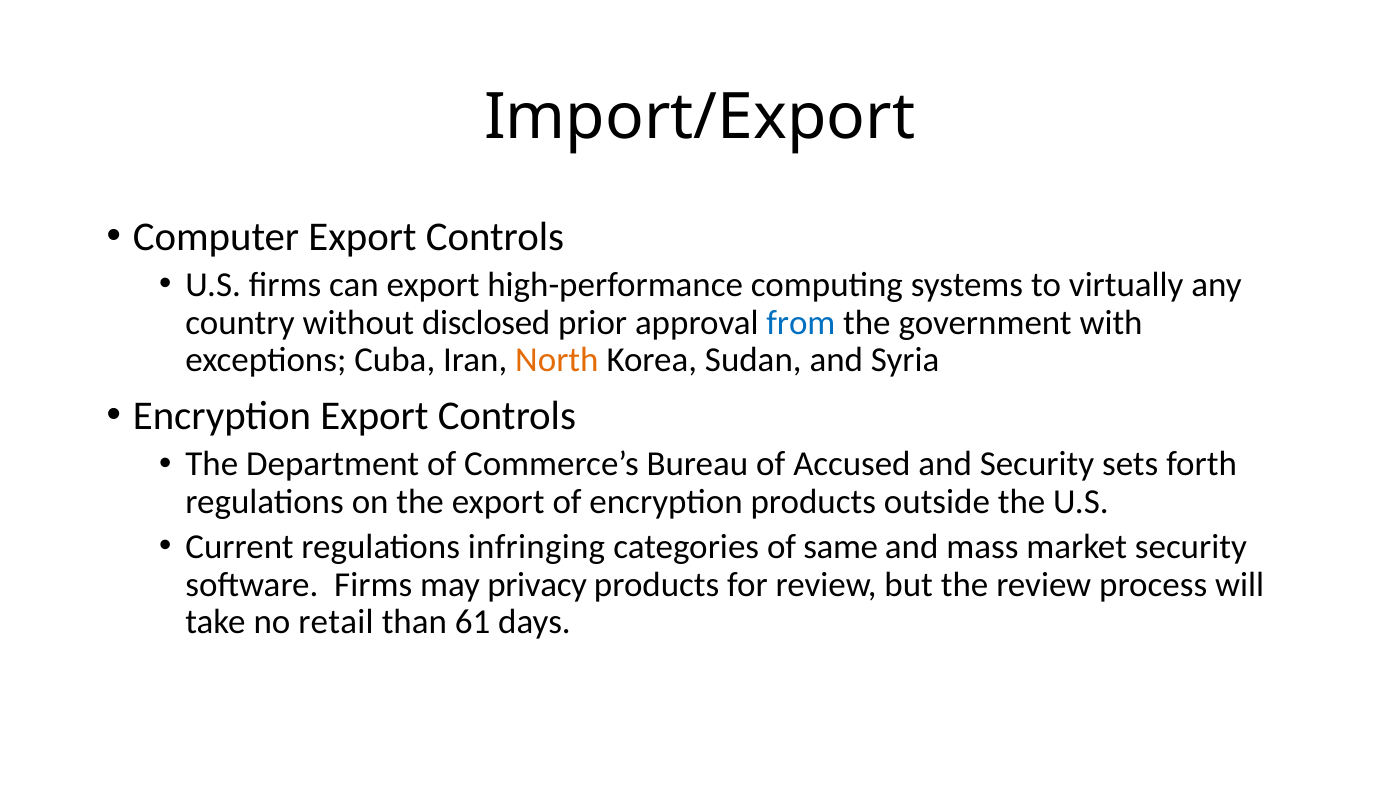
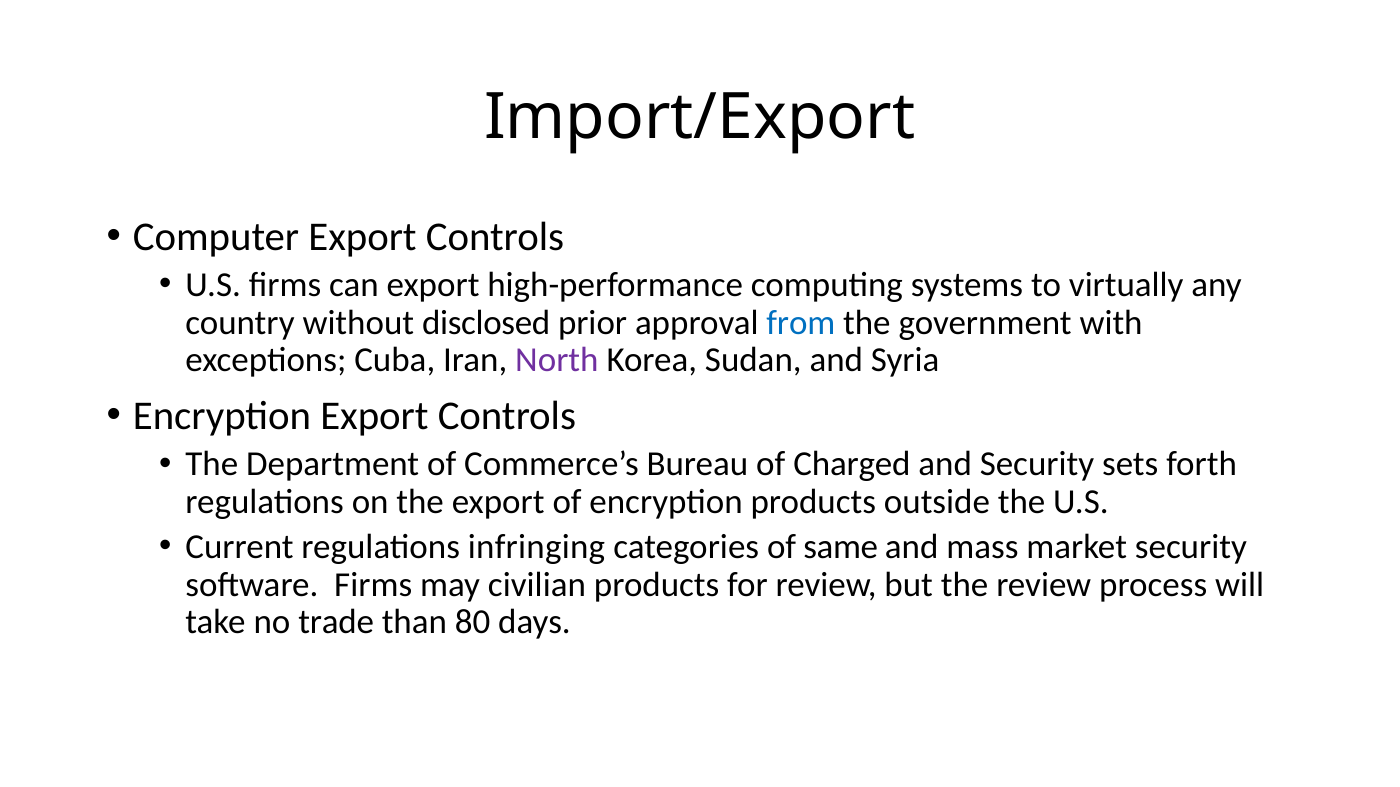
North colour: orange -> purple (557, 361)
Accused: Accused -> Charged (852, 464)
privacy: privacy -> civilian (537, 585)
retail: retail -> trade (336, 623)
61: 61 -> 80 (473, 623)
